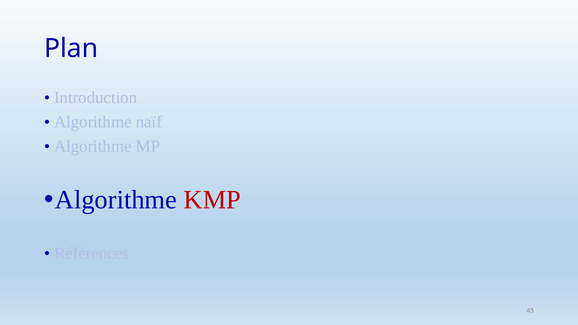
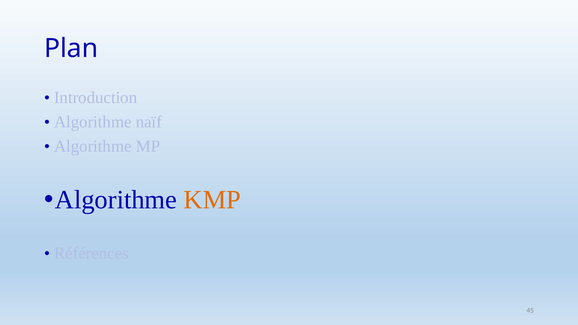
KMP colour: red -> orange (212, 200)
